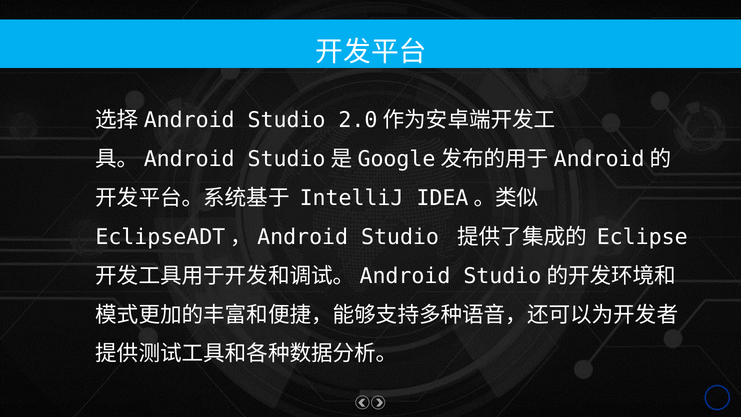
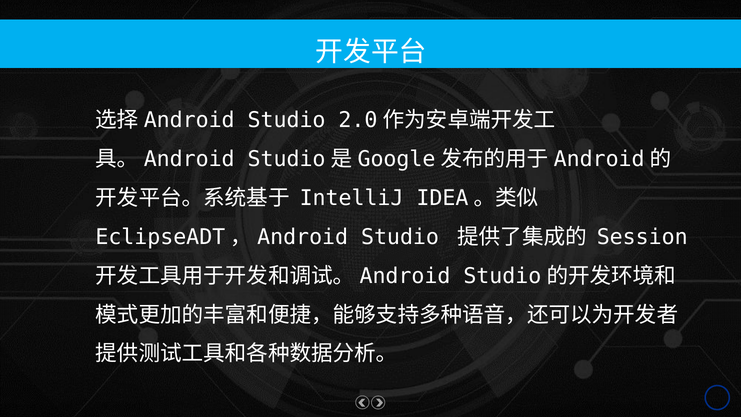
Eclipse: Eclipse -> Session (642, 237)
